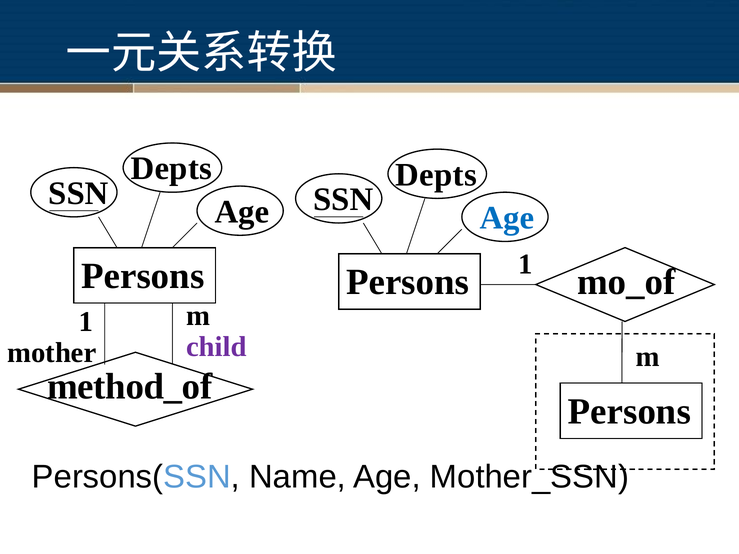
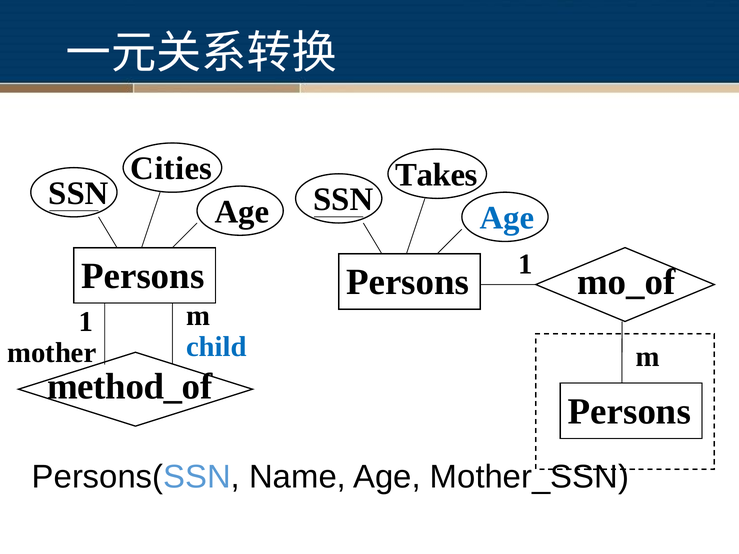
Depts: Depts -> Cities (171, 169)
Depts: Depts -> Takes (436, 175)
child colour: purple -> blue (216, 347)
